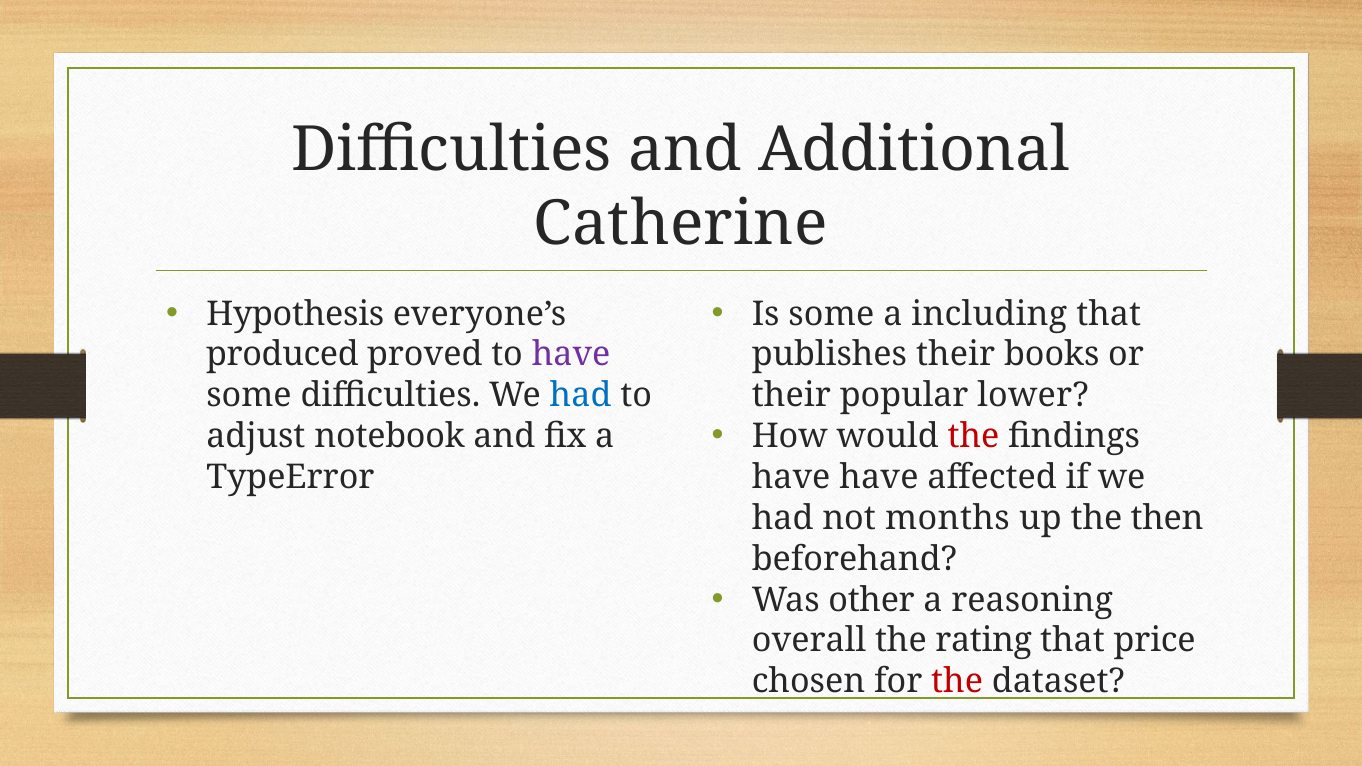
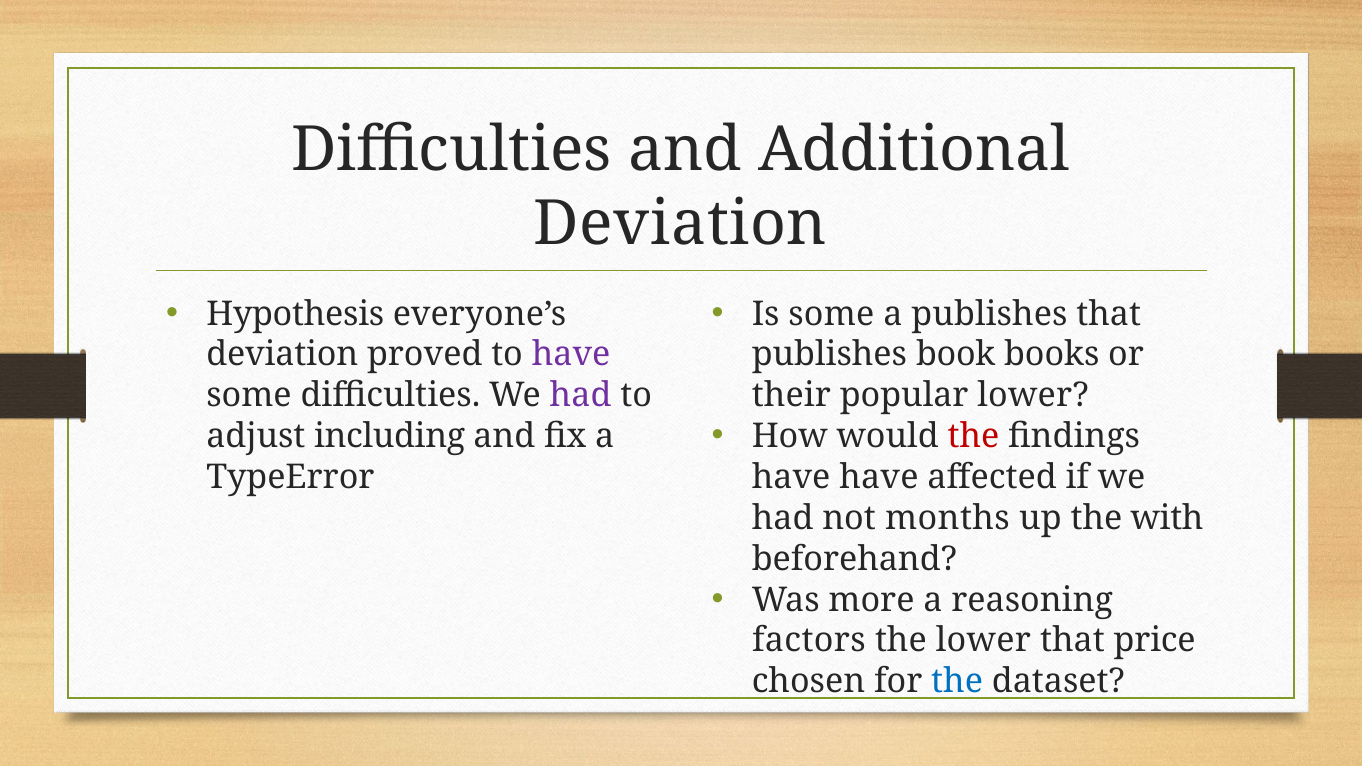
Catherine: Catherine -> Deviation (681, 224)
a including: including -> publishes (989, 314)
produced: produced -> deviation (282, 355)
publishes their: their -> book (956, 355)
had colour: blue -> purple (581, 396)
notebook: notebook -> including (390, 437)
then: then -> with (1167, 518)
other: other -> more (871, 600)
overall: overall -> factors (809, 641)
the rating: rating -> lower (983, 641)
the colour: red -> blue (957, 682)
